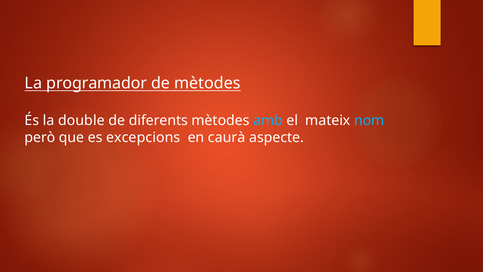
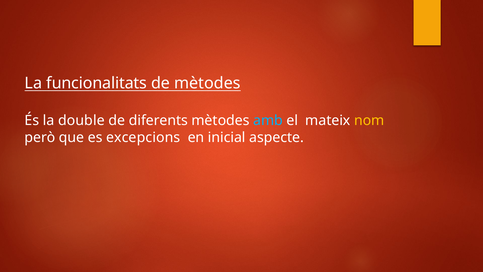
programador: programador -> funcionalitats (97, 83)
nom colour: light blue -> yellow (369, 121)
caurà: caurà -> inicial (227, 137)
